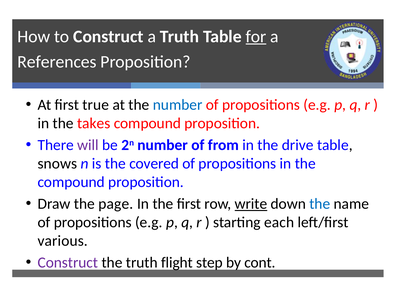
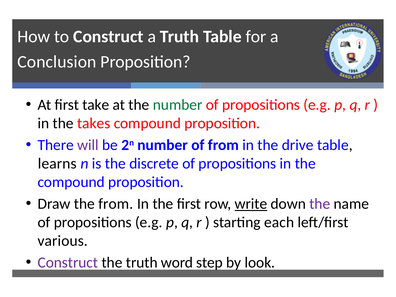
for underline: present -> none (256, 36)
References: References -> Conclusion (57, 62)
true: true -> take (96, 105)
number colour: blue -> green (178, 105)
snows: snows -> learns (57, 164)
covered: covered -> discrete (154, 164)
the page: page -> from (116, 204)
the colour: blue -> purple (320, 204)
flight: flight -> word (177, 263)
cont: cont -> look (260, 263)
